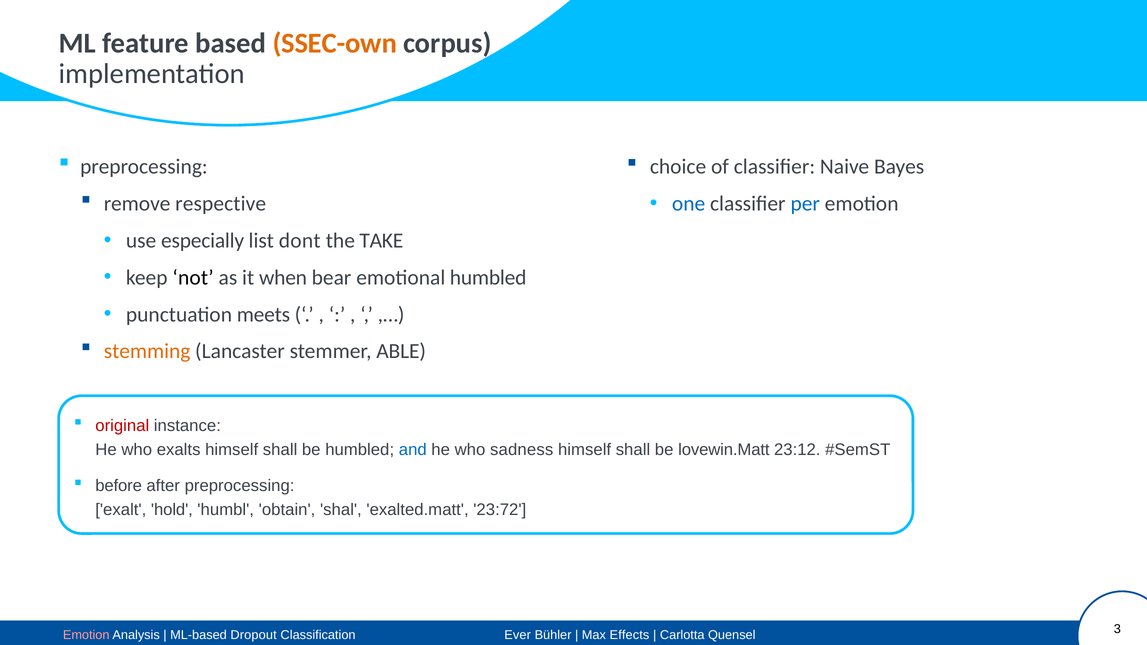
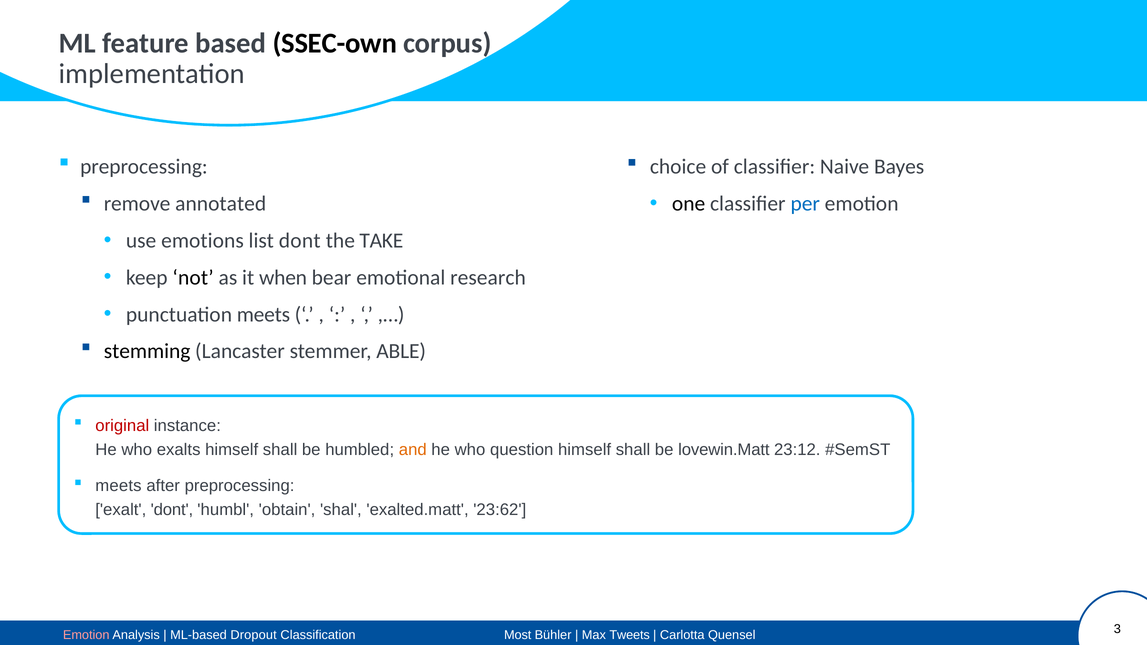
SSEC-own colour: orange -> black (335, 43)
respective: respective -> annotated (221, 204)
one colour: blue -> black (689, 204)
especially: especially -> emotions (202, 241)
emotional humbled: humbled -> research (488, 278)
stemming colour: orange -> black (147, 351)
and colour: blue -> orange (413, 450)
sadness: sadness -> question (522, 450)
before: before -> meets (118, 486)
exalt hold: hold -> dont (172, 510)
23:72: 23:72 -> 23:62 (500, 510)
Ever: Ever -> Most (518, 635)
Effects: Effects -> Tweets (630, 635)
